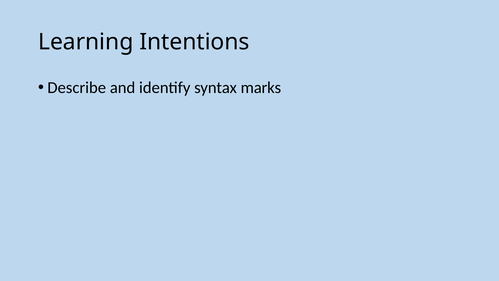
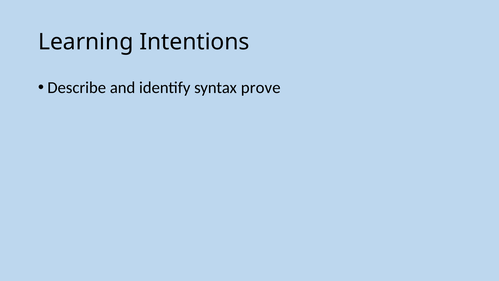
marks: marks -> prove (261, 88)
